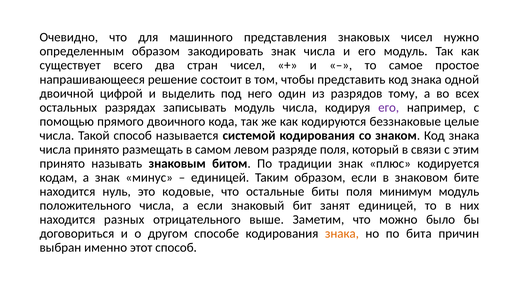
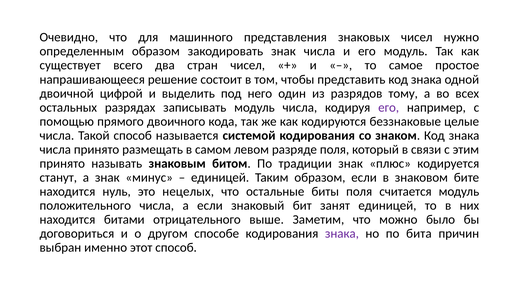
кодам: кодам -> станут (58, 177)
кодовые: кодовые -> нецелых (188, 191)
минимум: минимум -> считается (405, 191)
разных: разных -> битами (124, 219)
знака colour: orange -> purple (342, 233)
